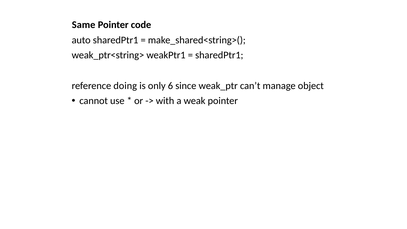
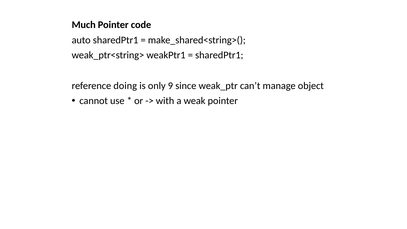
Same: Same -> Much (84, 25)
6: 6 -> 9 (170, 86)
